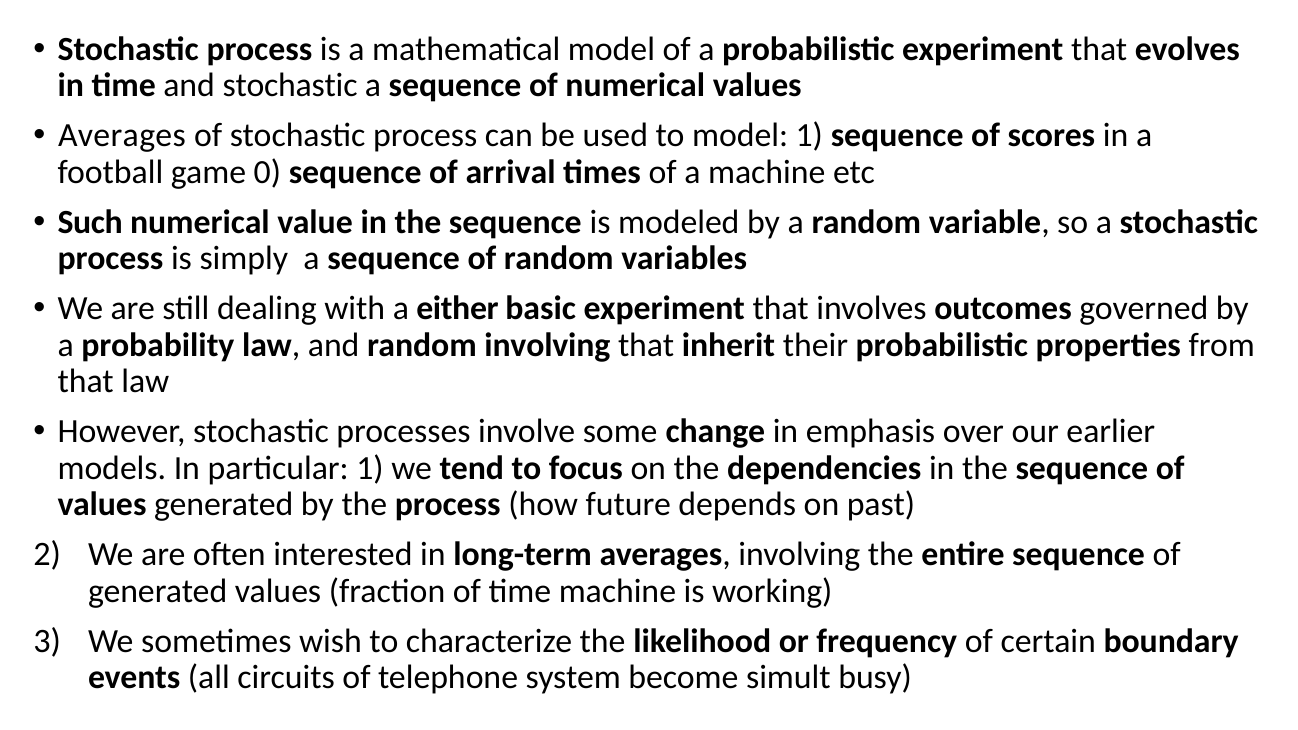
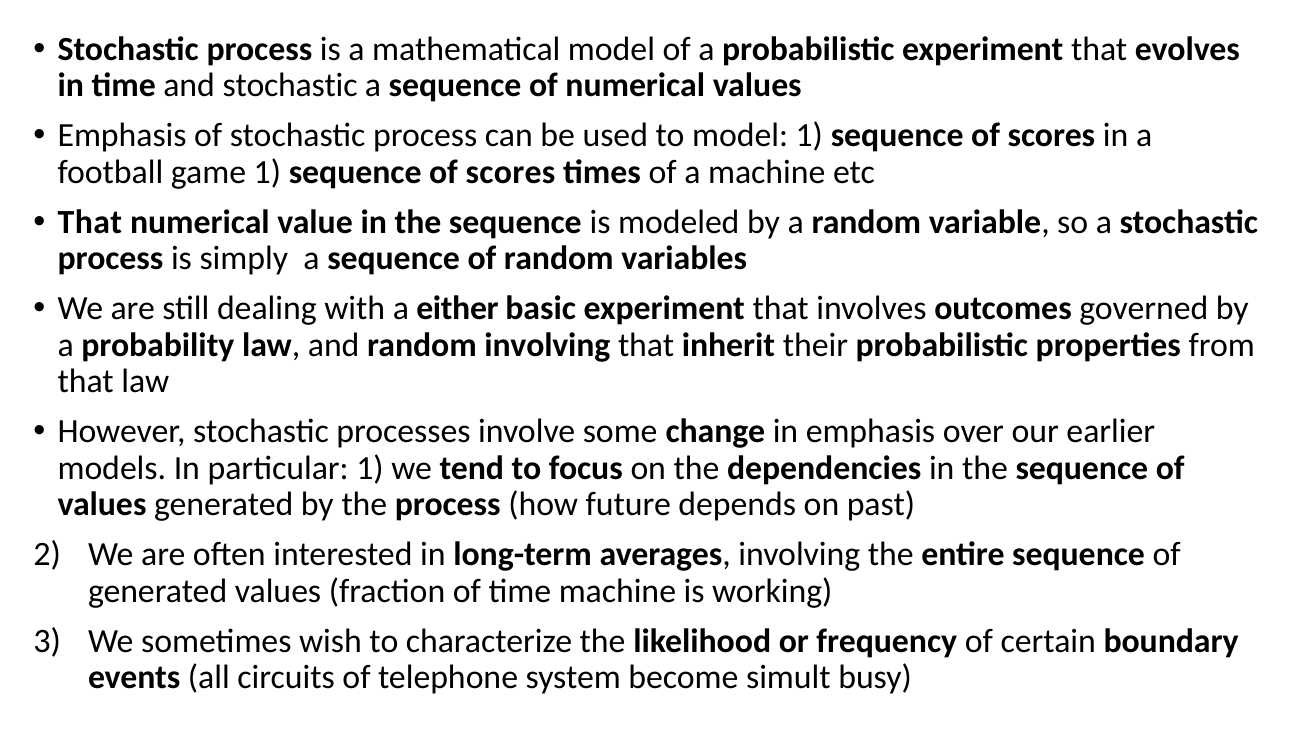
Averages: Averages -> Emphasis (122, 136)
game 0: 0 -> 1 (267, 172)
arrival: arrival -> scores (510, 172)
Such: Such -> That (90, 222)
